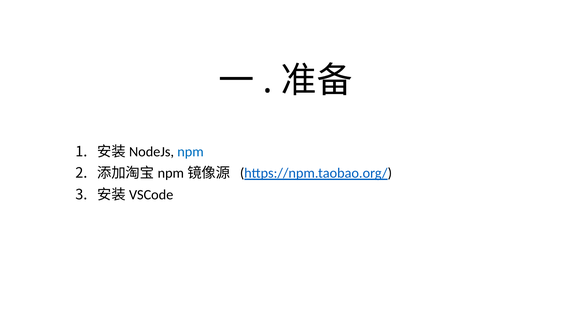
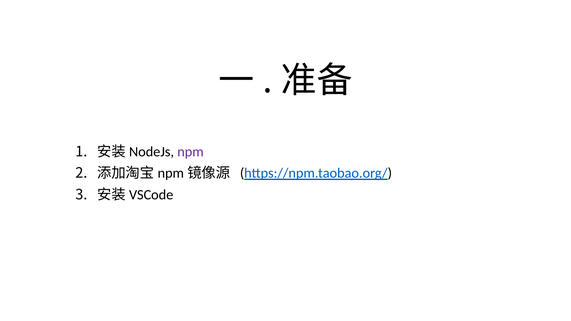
npm colour: blue -> purple (190, 152)
